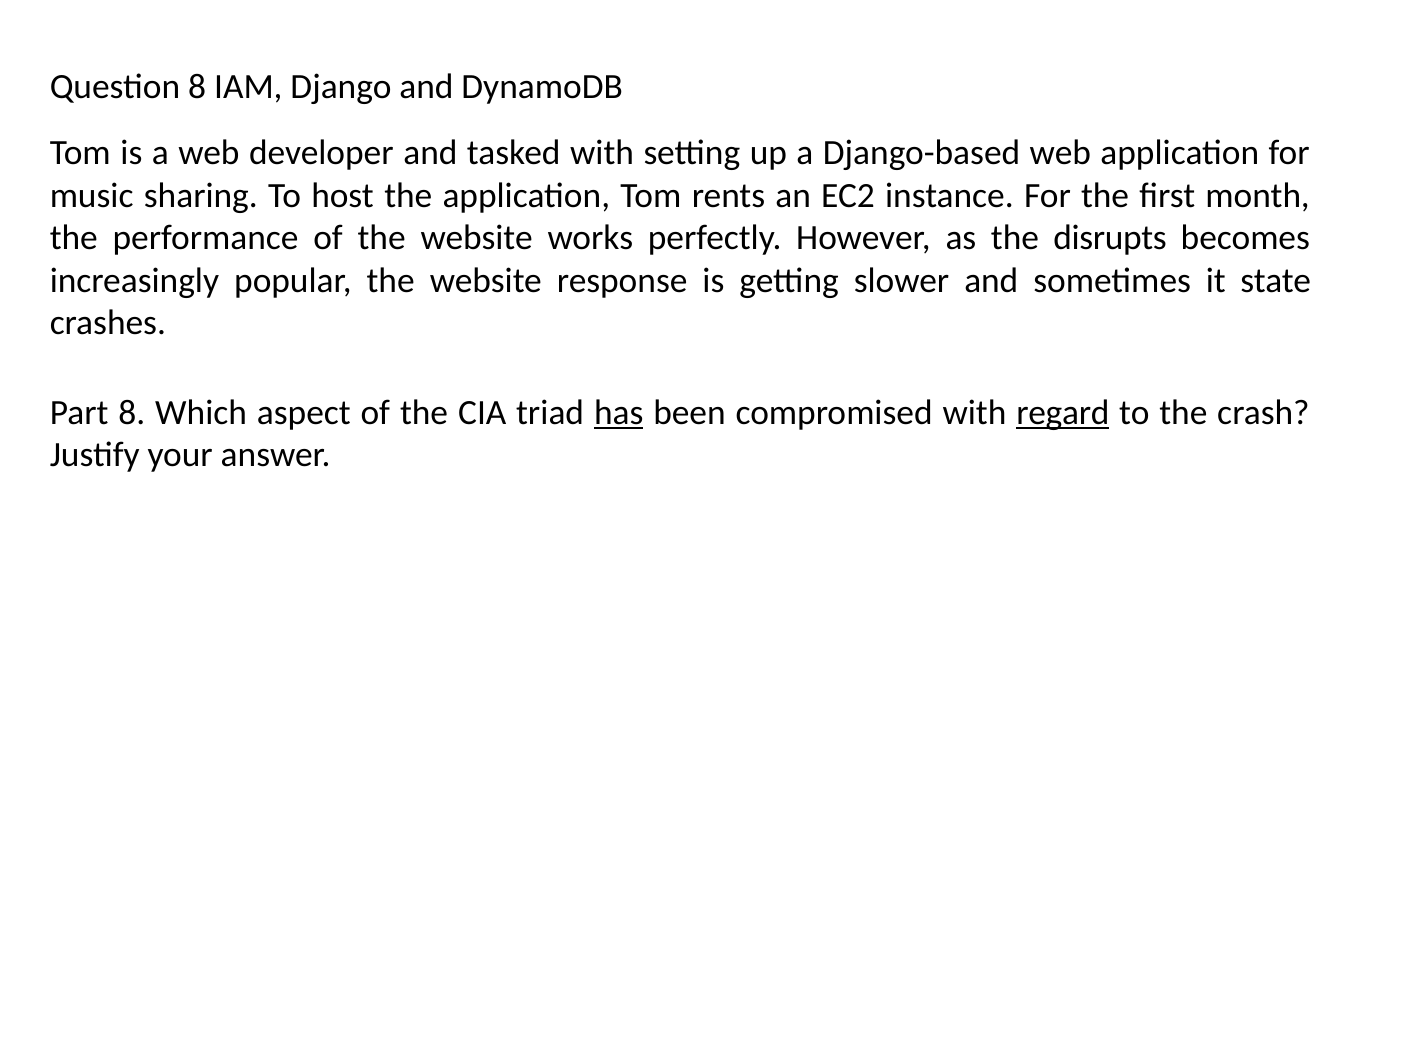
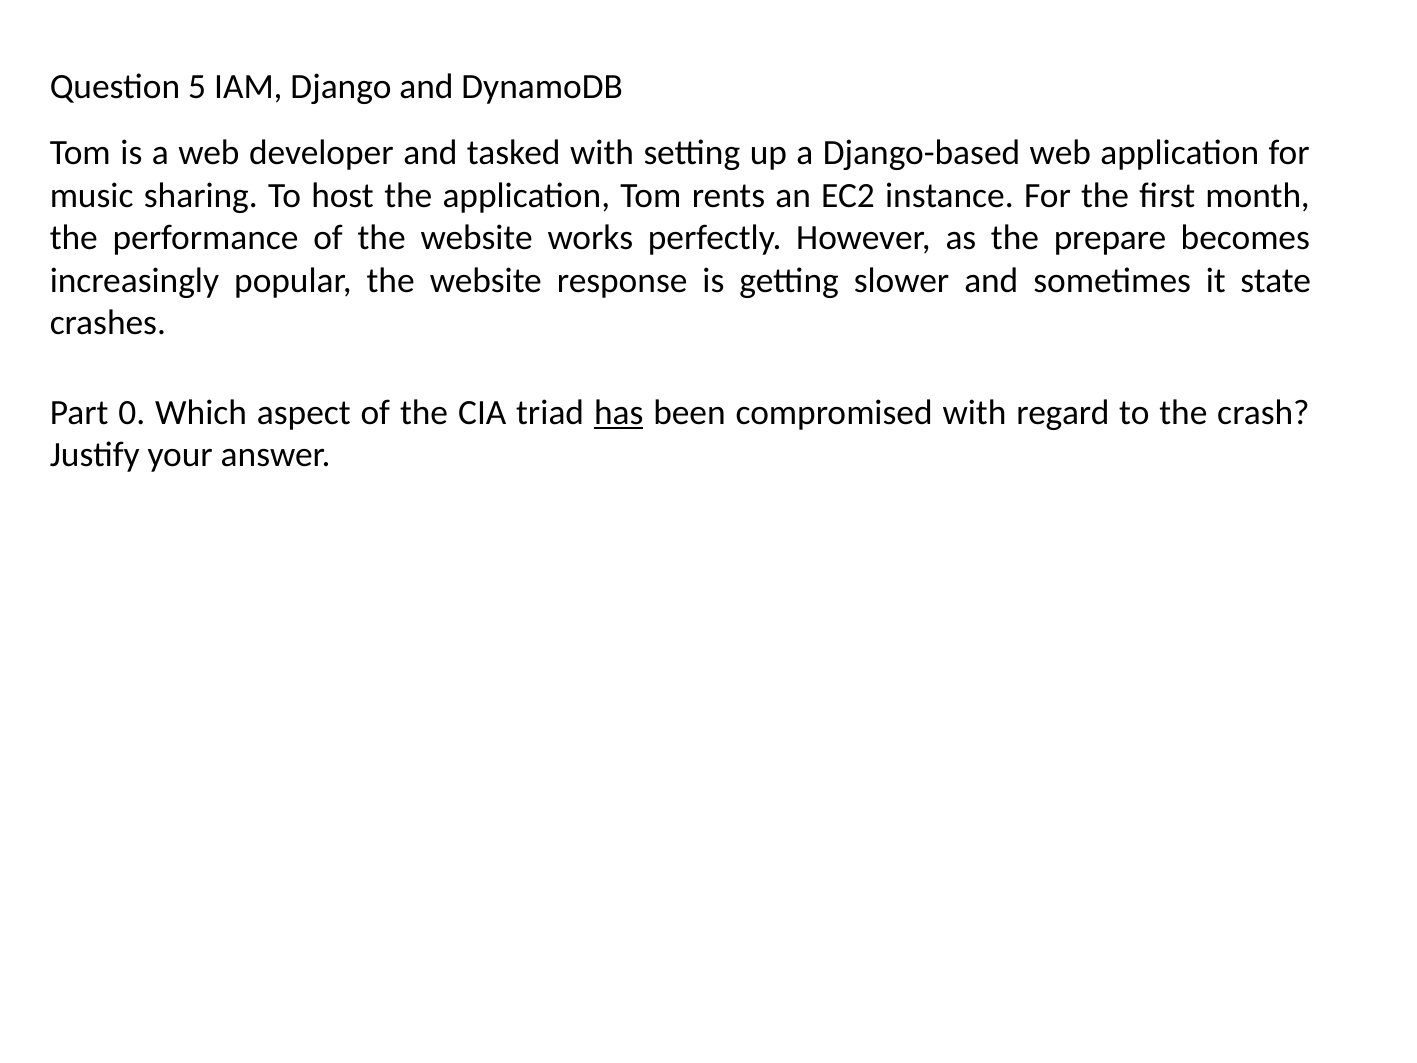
Question 8: 8 -> 5 (197, 87)
disrupts: disrupts -> prepare (1110, 238)
Part 8: 8 -> 0 (132, 413)
regard underline: present -> none (1063, 413)
